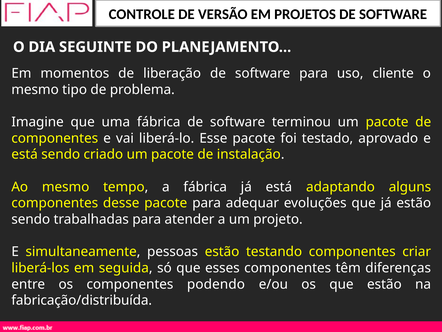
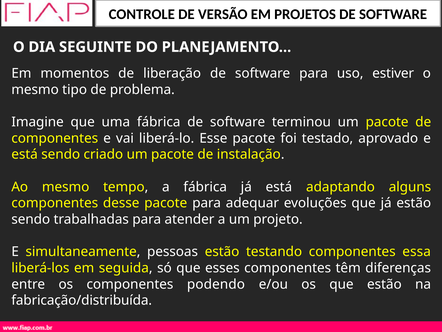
cliente: cliente -> estiver (393, 73)
criar: criar -> essa (417, 251)
